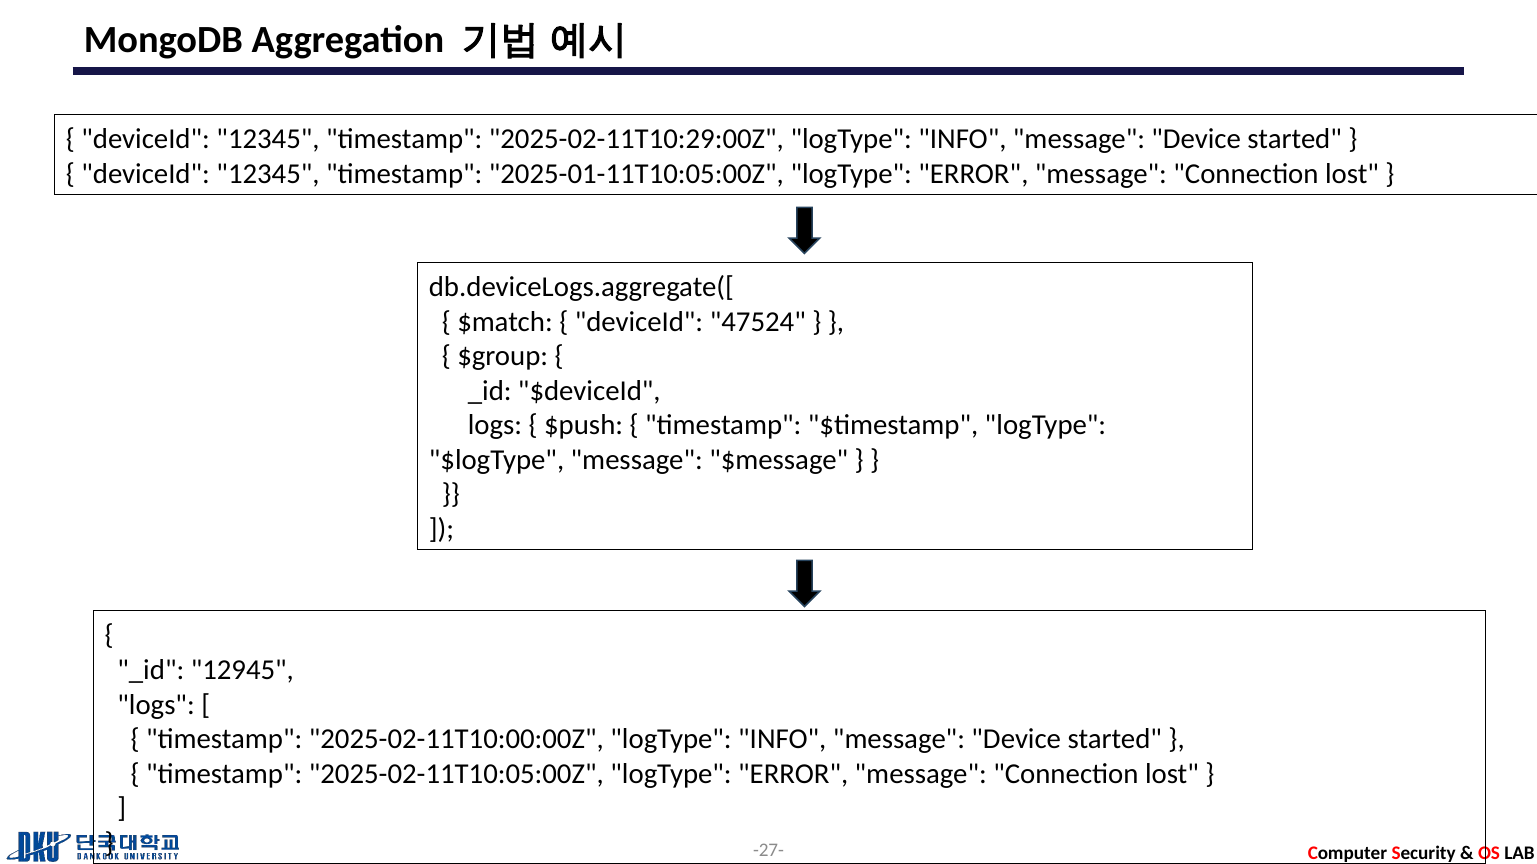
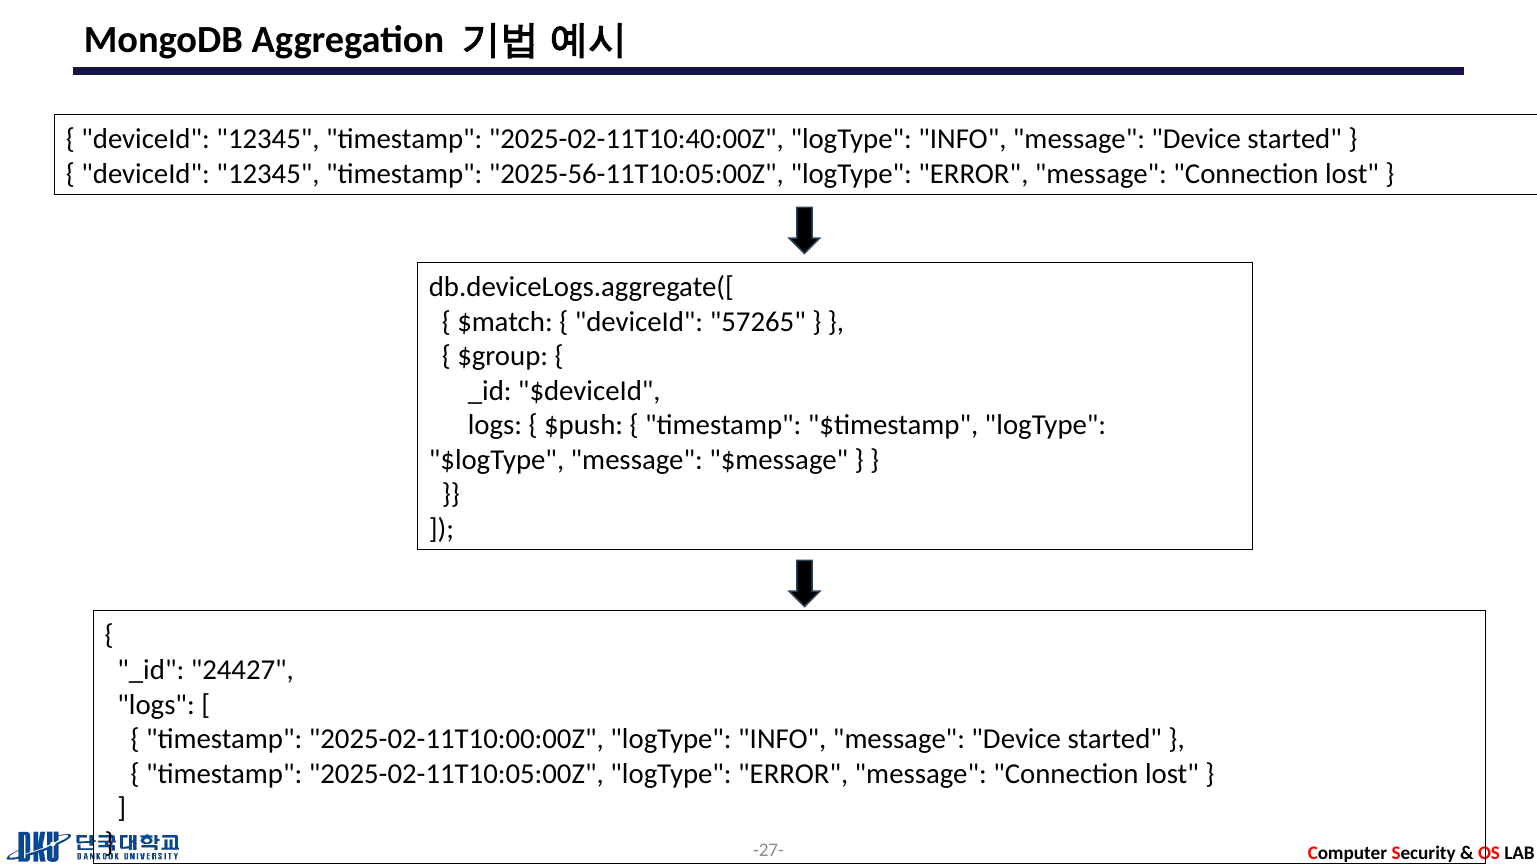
2025-02-11T10:29:00Z: 2025-02-11T10:29:00Z -> 2025-02-11T10:40:00Z (636, 140)
2025-01-11T10:05:00Z: 2025-01-11T10:05:00Z -> 2025-56-11T10:05:00Z (636, 174)
47524: 47524 -> 57265 (758, 322)
12945: 12945 -> 24427 (242, 670)
